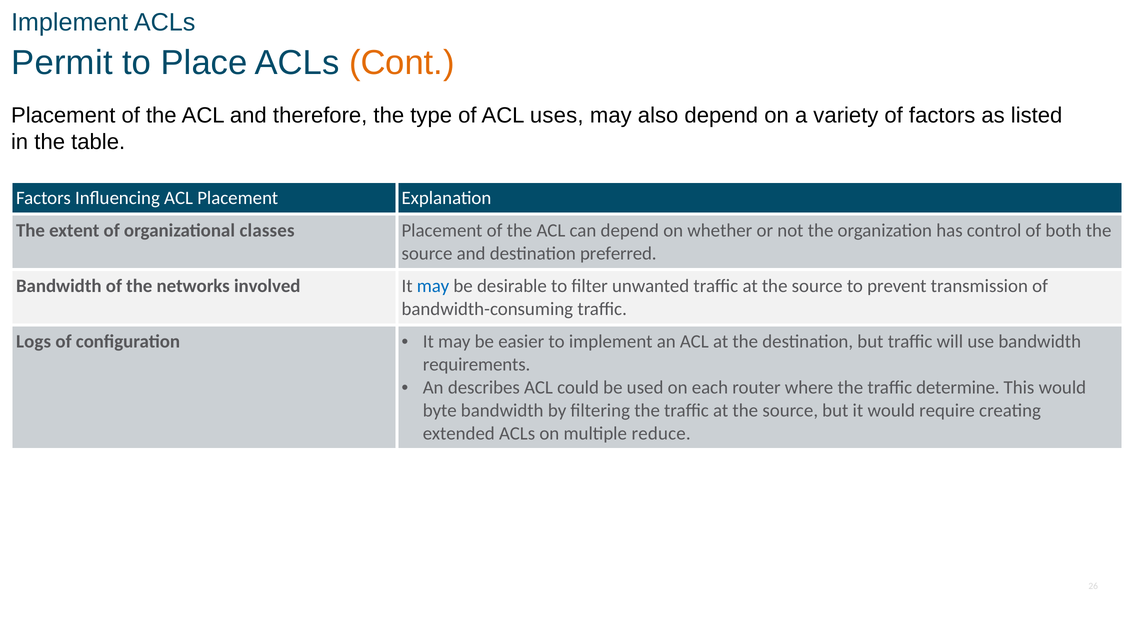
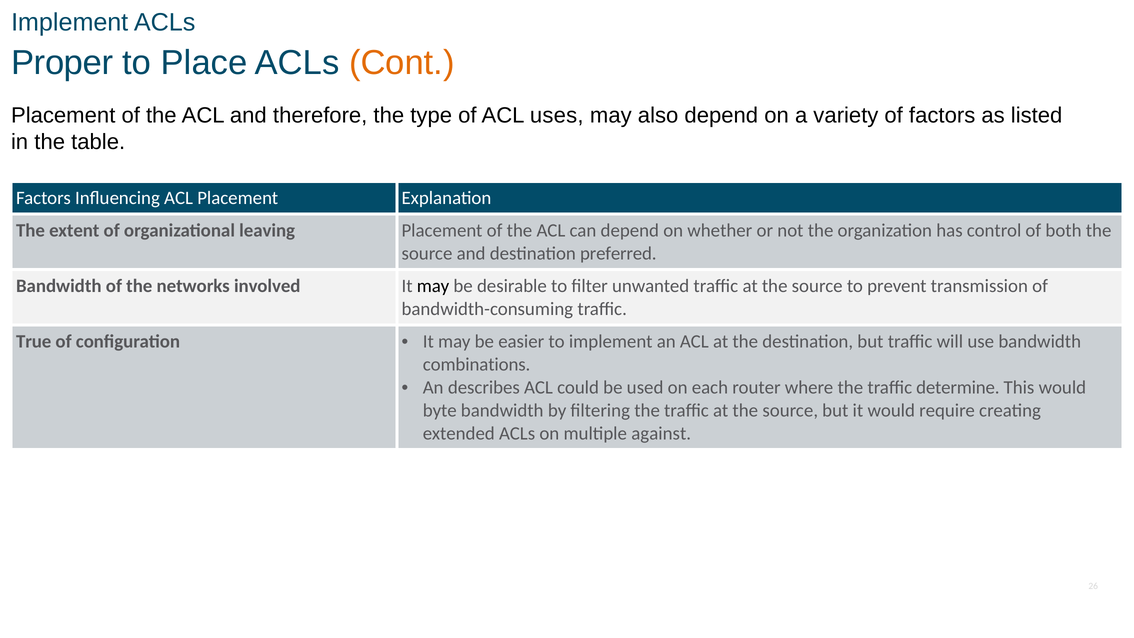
Permit: Permit -> Proper (62, 63)
classes: classes -> leaving (267, 230)
may colour: blue -> black (433, 286)
Logs: Logs -> True (34, 341)
requirements: requirements -> combinations (477, 364)
reduce: reduce -> against (661, 433)
